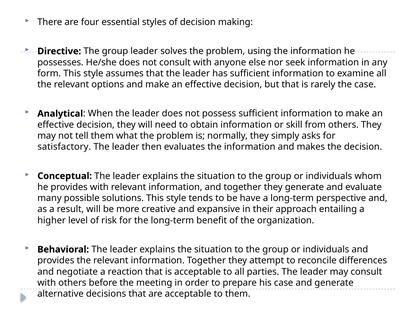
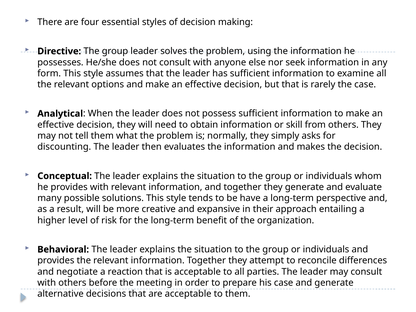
satisfactory: satisfactory -> discounting (64, 147)
